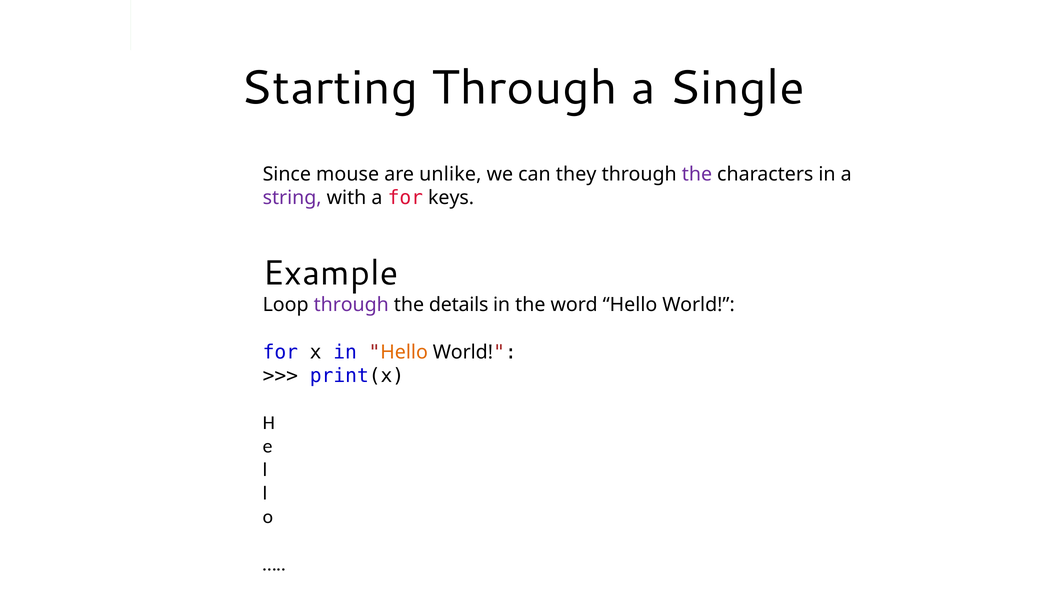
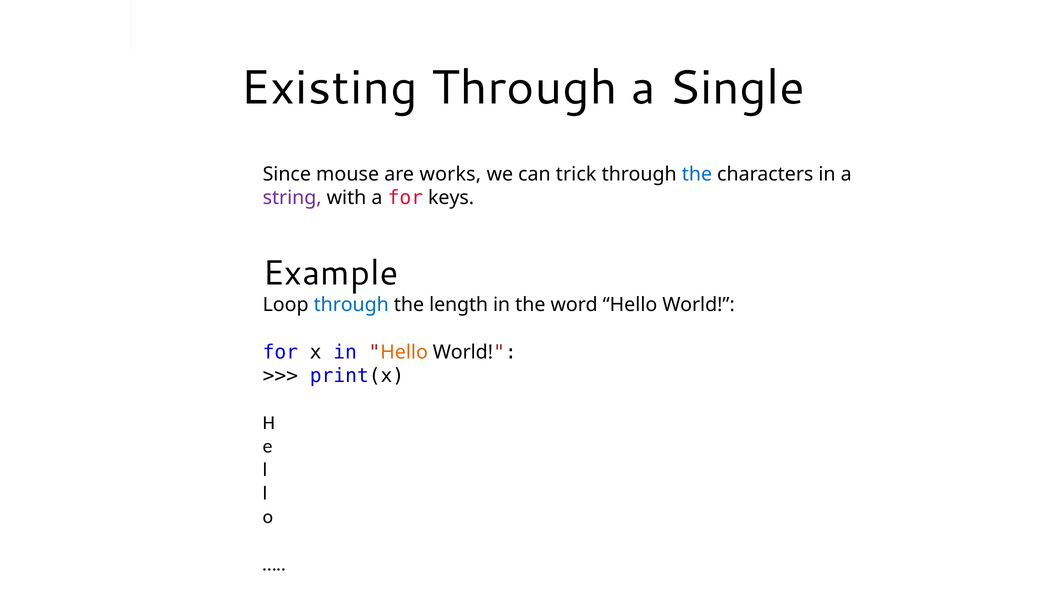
Starting: Starting -> Existing (329, 88)
unlike: unlike -> works (450, 174)
they: they -> trick (576, 174)
the colour: purple -> blue (697, 174)
through colour: purple -> blue (351, 305)
details: details -> length (459, 305)
